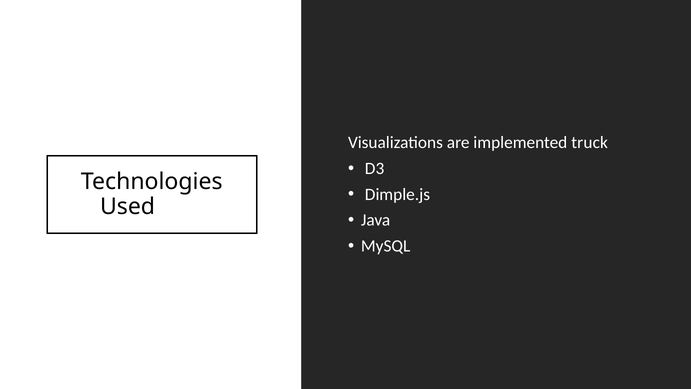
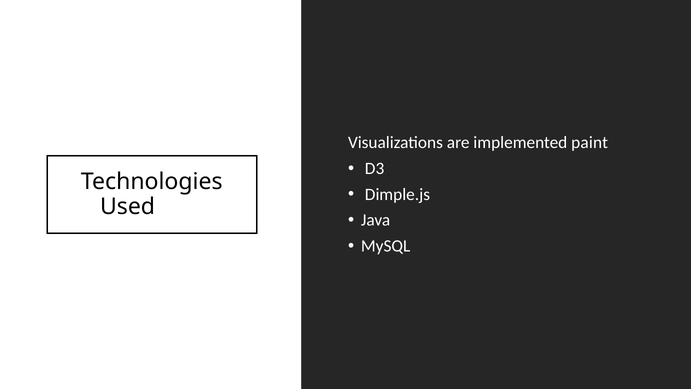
truck: truck -> paint (590, 143)
